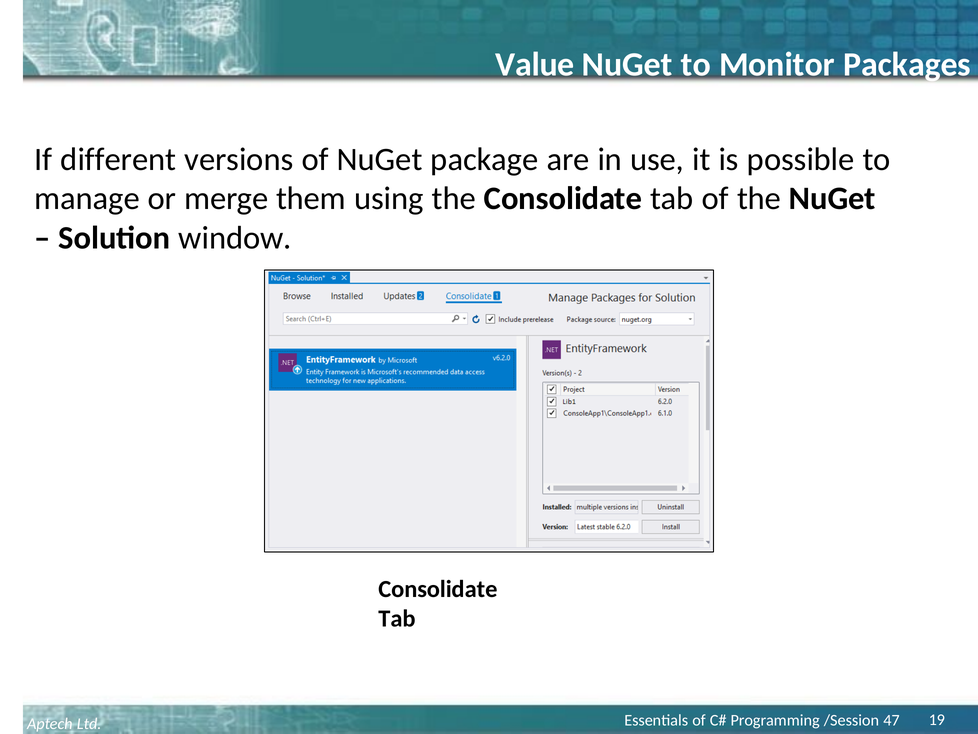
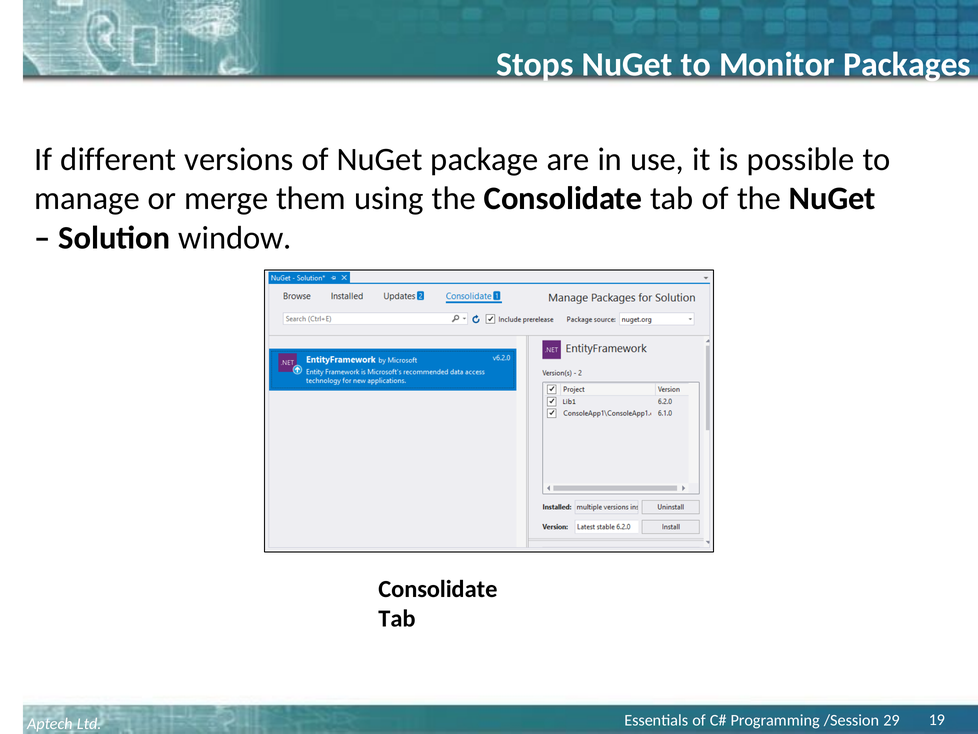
Value: Value -> Stops (535, 64)
47: 47 -> 29 (891, 720)
